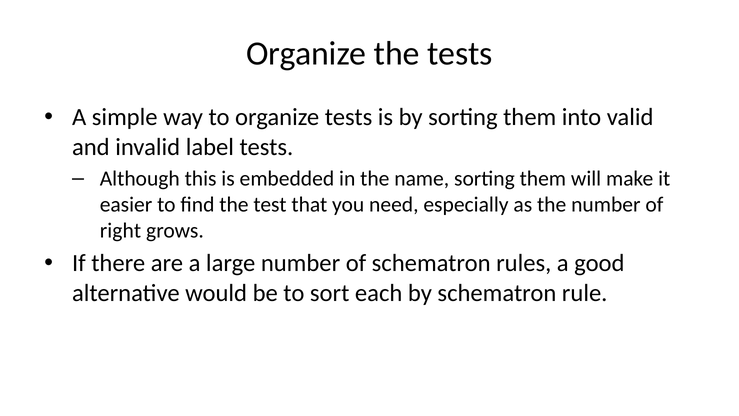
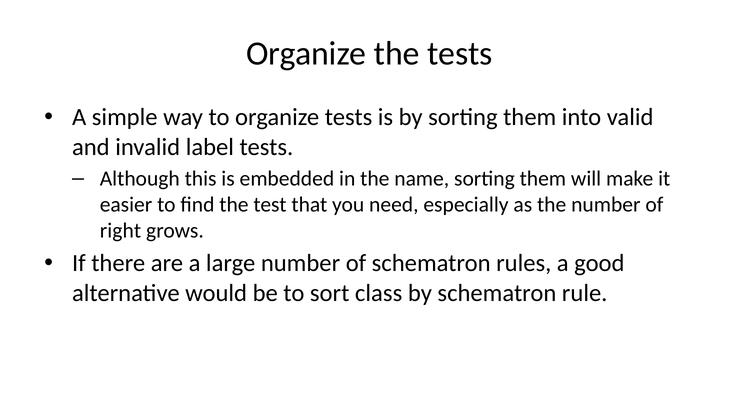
each: each -> class (379, 293)
